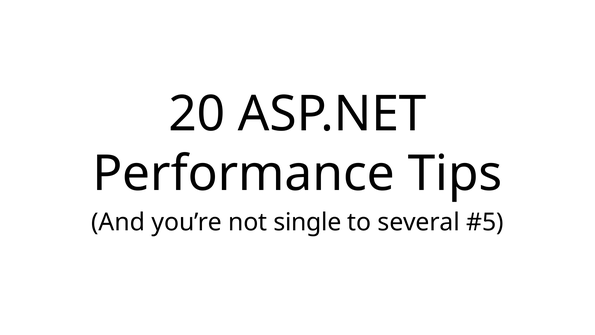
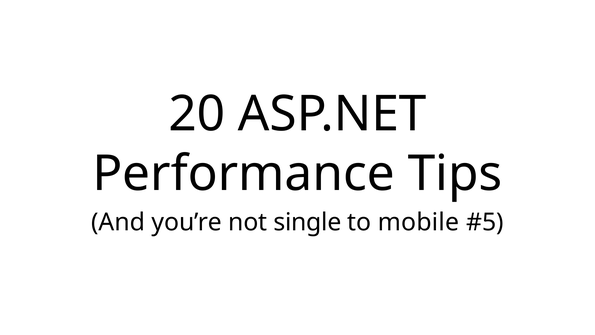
several: several -> mobile (418, 222)
